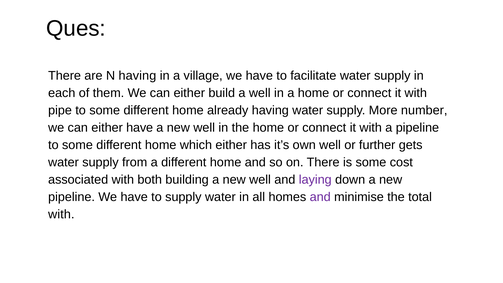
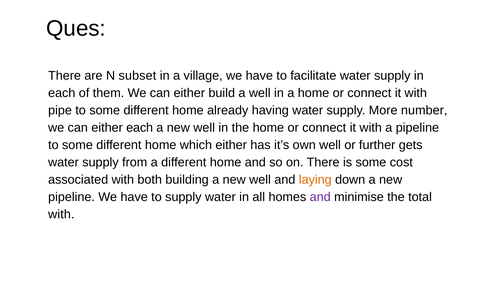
N having: having -> subset (137, 76)
either have: have -> each (140, 128)
laying colour: purple -> orange (315, 180)
